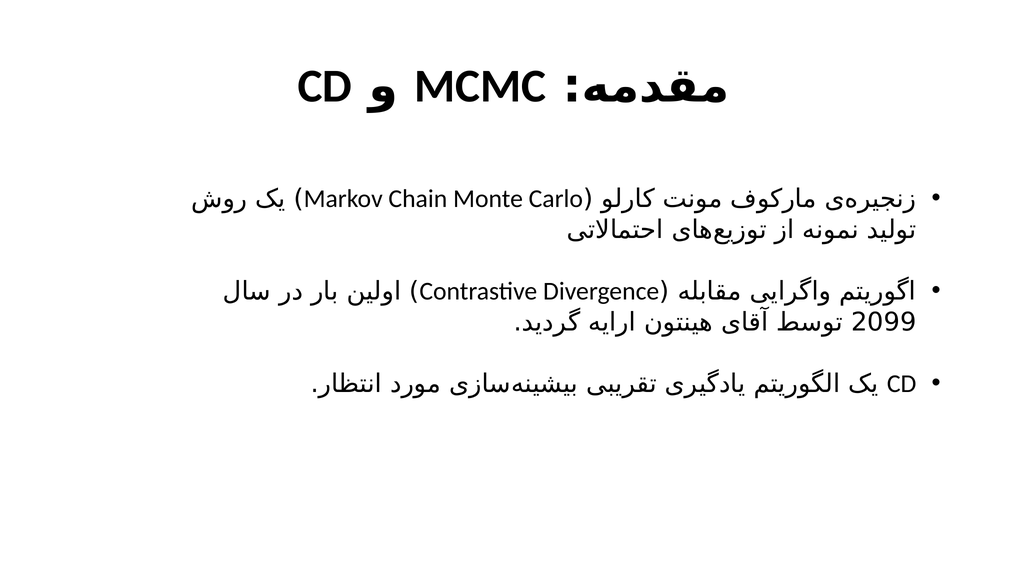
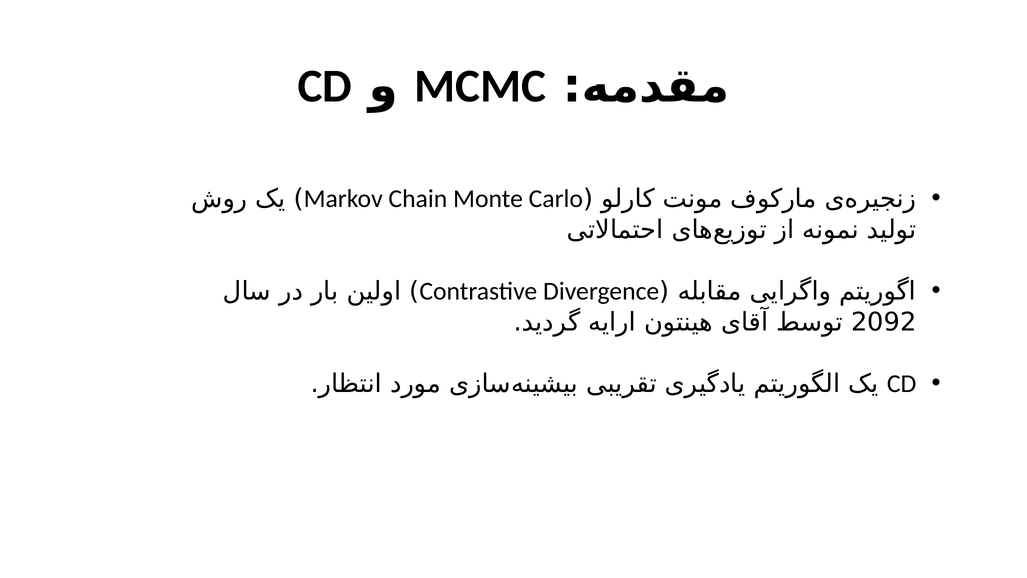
2099: 2099 -> 2092 (884, 322)
